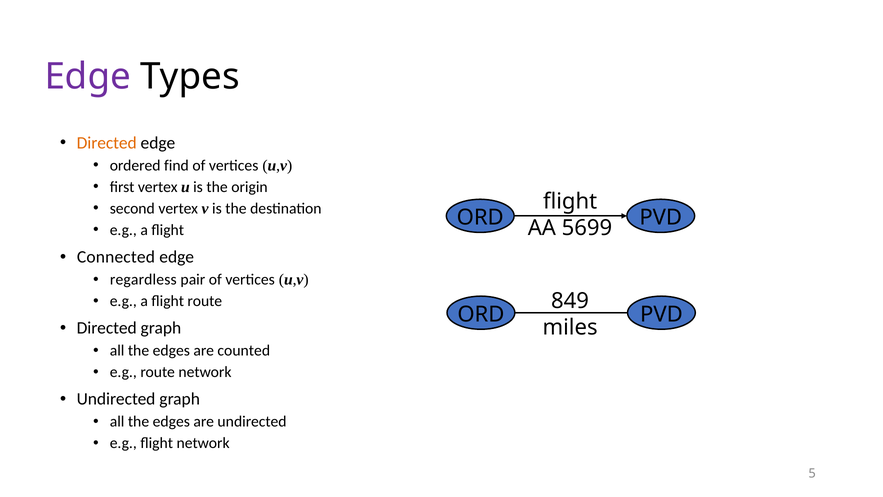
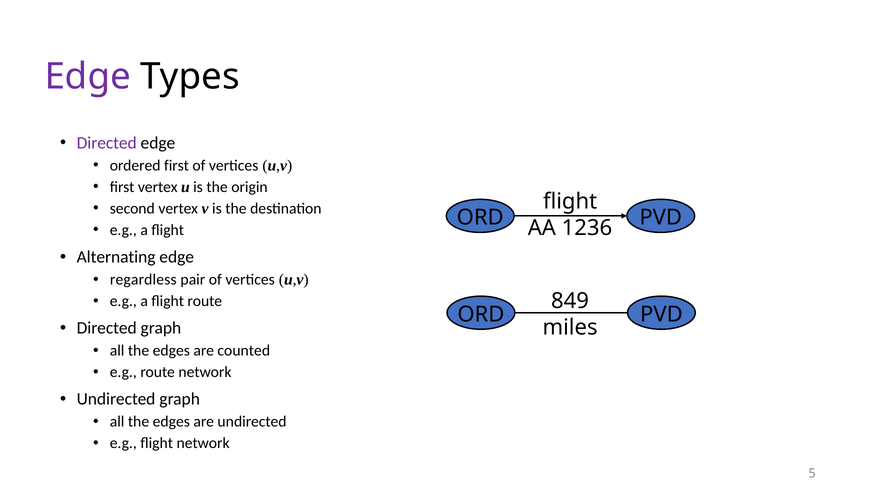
Directed colour: orange -> purple (107, 143)
ordered find: find -> first (176, 165)
5699: 5699 -> 1236 (587, 228)
Connected: Connected -> Alternating (116, 257)
